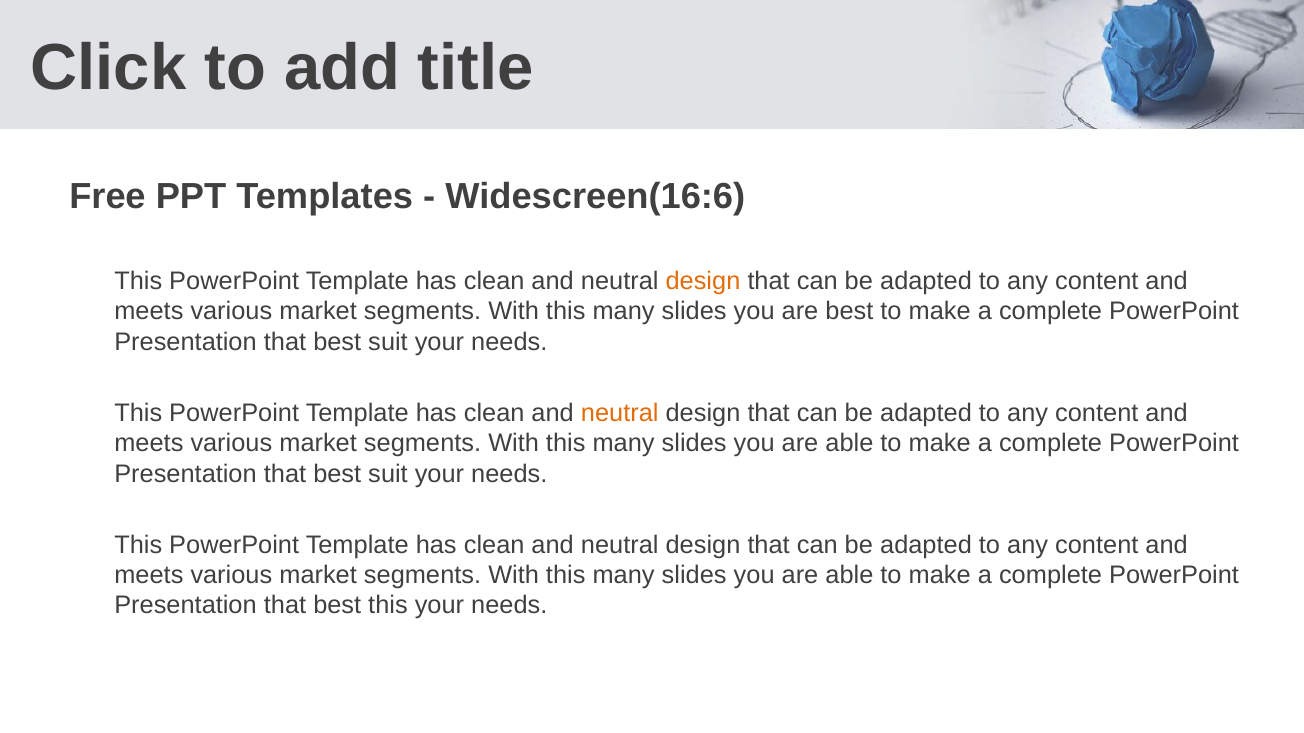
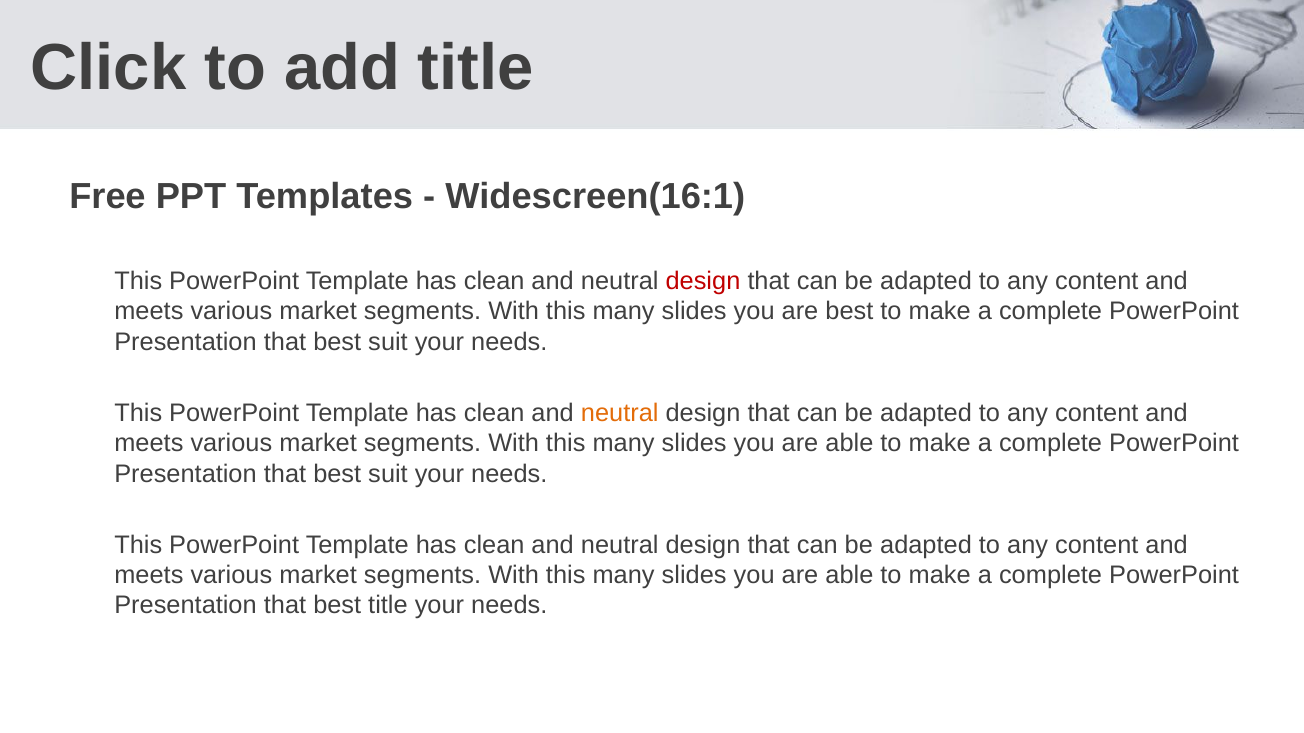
Widescreen(16:6: Widescreen(16:6 -> Widescreen(16:1 (595, 197)
design colour: orange -> red (703, 281)
best this: this -> title (388, 606)
